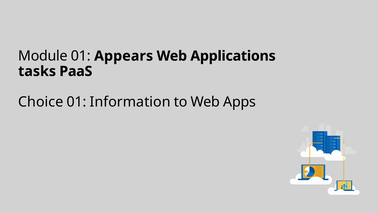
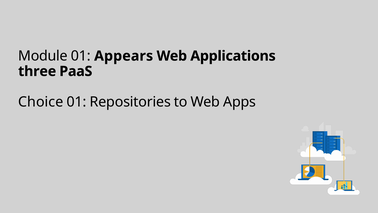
tasks: tasks -> three (37, 71)
Information: Information -> Repositories (130, 102)
